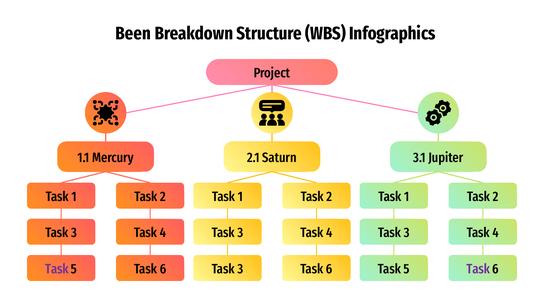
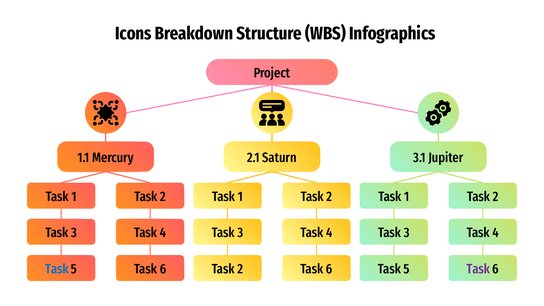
Been: Been -> Icons (133, 34)
Task colour: purple -> blue (57, 269)
6 Task 3: 3 -> 2 (240, 269)
